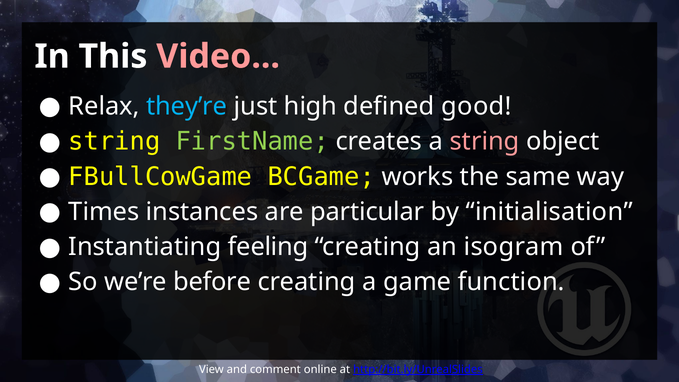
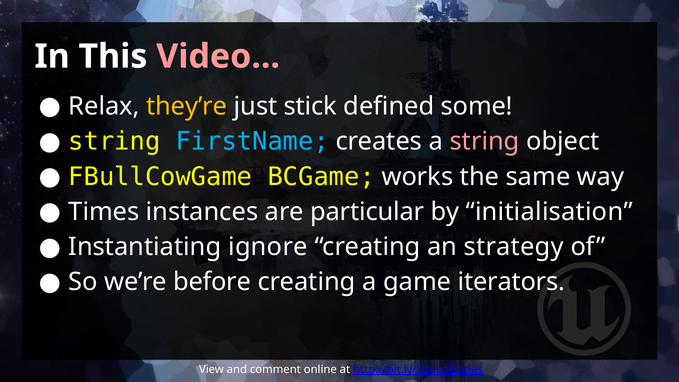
they’re colour: light blue -> yellow (187, 106)
high: high -> stick (310, 106)
good: good -> some (477, 106)
FirstName colour: light green -> light blue (252, 142)
feeling: feeling -> ignore (268, 247)
isogram: isogram -> strategy (514, 247)
function: function -> iterators (511, 282)
